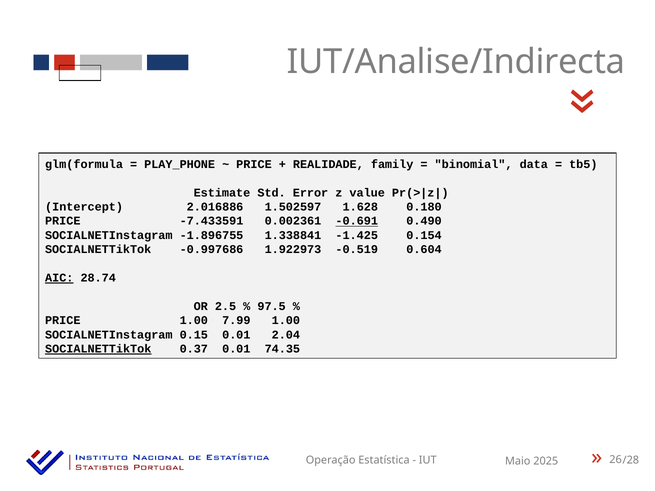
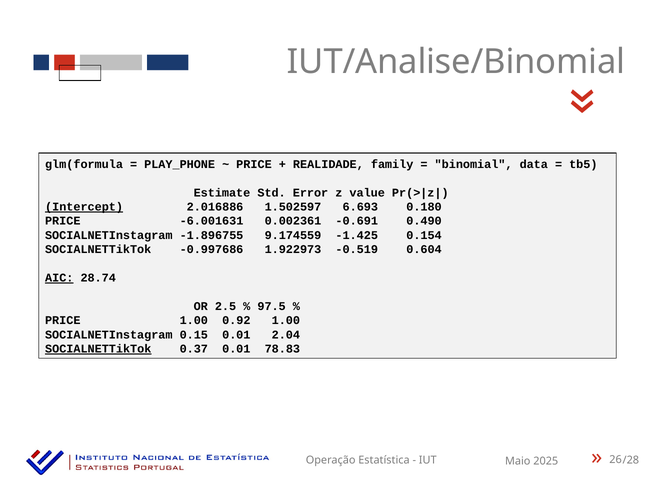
IUT/Analise/Indirecta: IUT/Analise/Indirecta -> IUT/Analise/Binomial (456, 62)
Intercept underline: none -> present (84, 207)
1.628: 1.628 -> 6.693 (360, 207)
-7.433591: -7.433591 -> -6.001631 (212, 221)
-0.691 underline: present -> none (357, 221)
1.338841: 1.338841 -> 9.174559 (293, 235)
7.99: 7.99 -> 0.92 (236, 321)
74.35: 74.35 -> 78.83 (282, 349)
